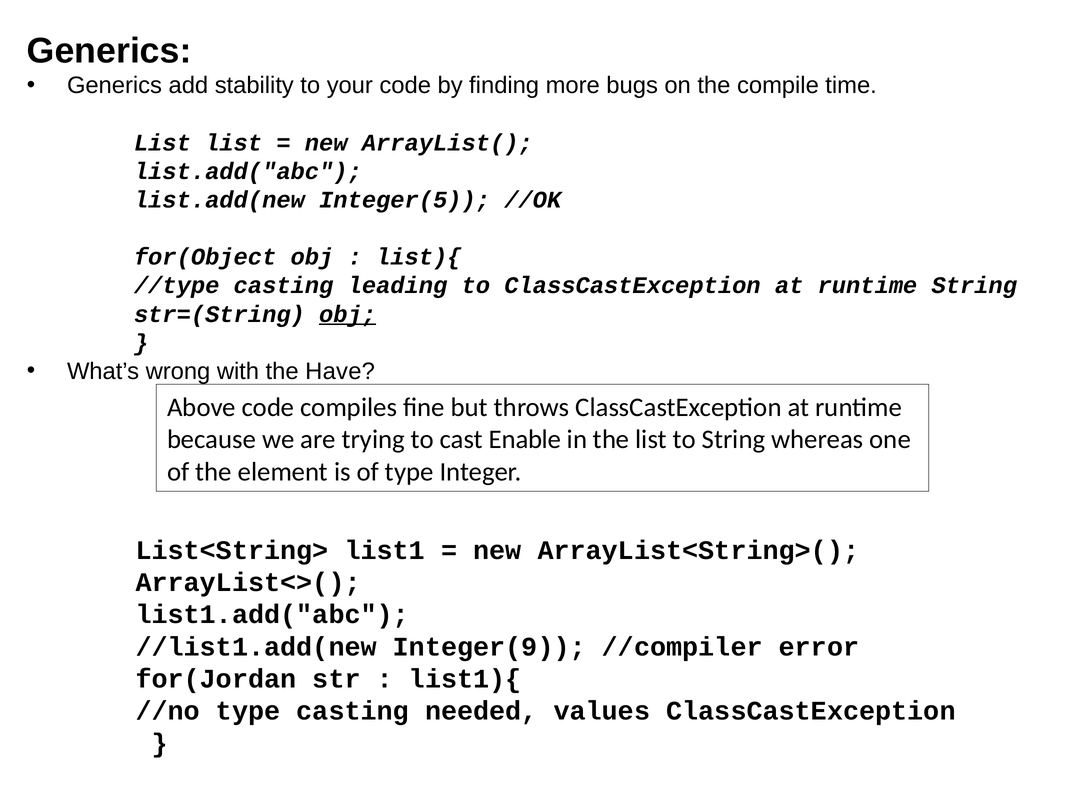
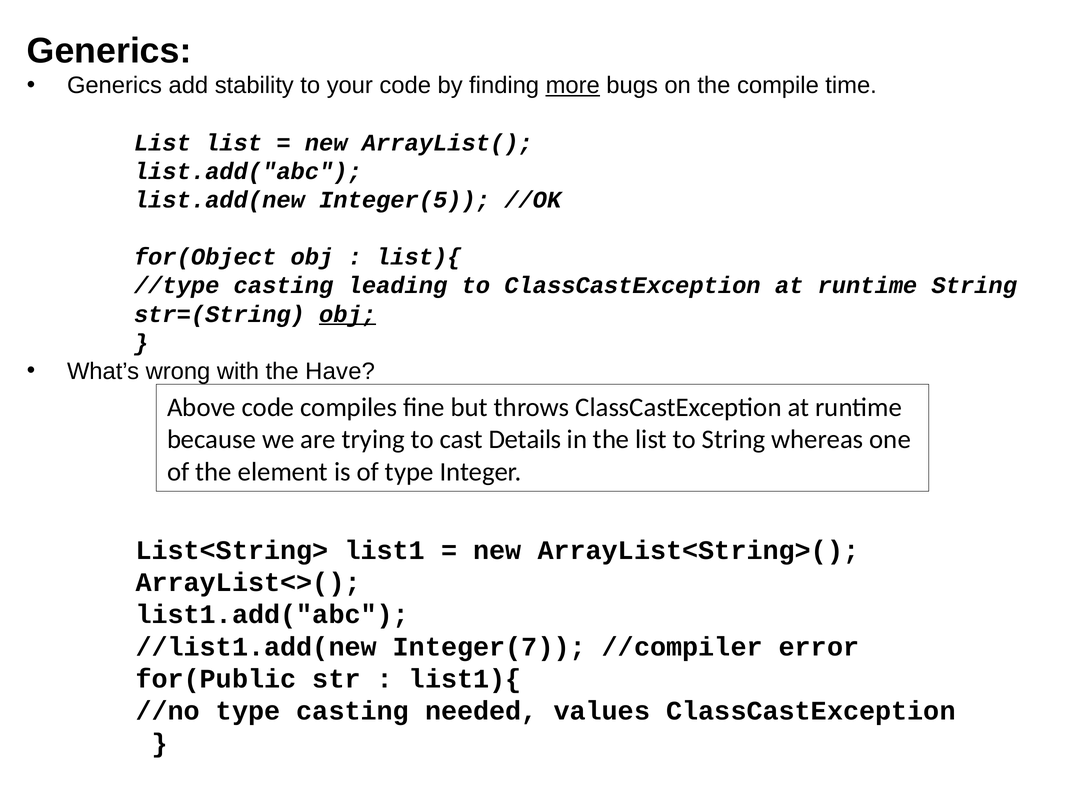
more underline: none -> present (573, 86)
Enable: Enable -> Details (525, 439)
Integer(9: Integer(9 -> Integer(7 (489, 647)
for(Jordan: for(Jordan -> for(Public (216, 679)
